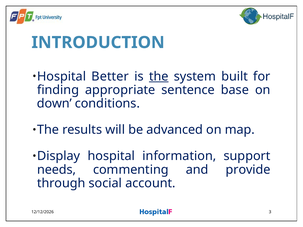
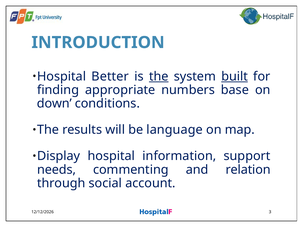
built underline: none -> present (235, 76)
sentence: sentence -> numbers (188, 90)
advanced: advanced -> language (175, 130)
provide: provide -> relation (248, 170)
